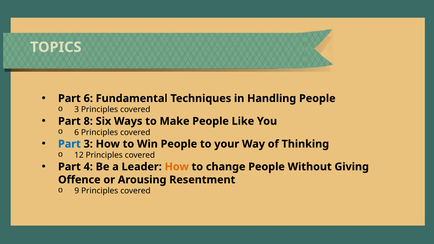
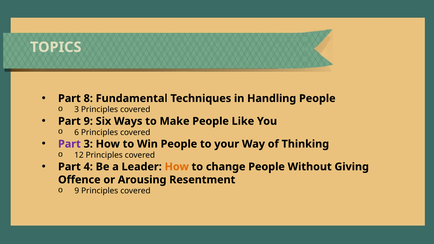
Part 6: 6 -> 8 (88, 98)
Part 8: 8 -> 9 (88, 121)
Part colour: blue -> purple (69, 144)
